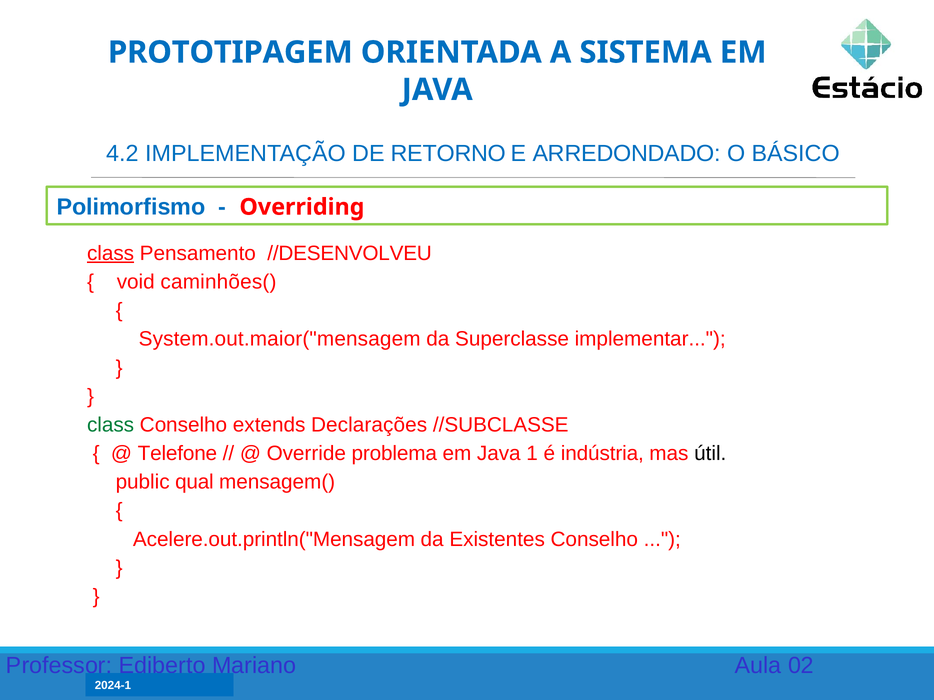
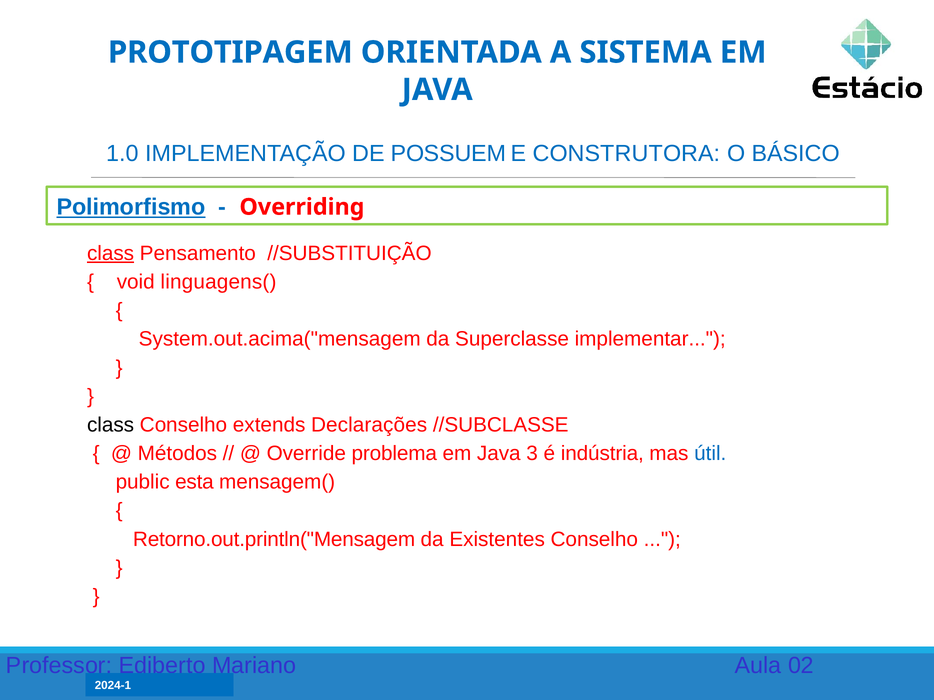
4.2: 4.2 -> 1.0 (123, 154)
RETORNO: RETORNO -> POSSUEM (448, 154)
ARREDONDADO: ARREDONDADO -> CONSTRUTORA (627, 154)
Polimorfismo underline: none -> present (131, 207)
//DESENVOLVEU: //DESENVOLVEU -> //SUBSTITUIÇÃO (350, 253)
caminhões(: caminhões( -> linguagens( (218, 282)
System.out.maior("mensagem: System.out.maior("mensagem -> System.out.acima("mensagem (280, 339)
class colour: green -> black (111, 425)
Telefone: Telefone -> Métodos (177, 454)
1: 1 -> 3 (532, 454)
útil colour: black -> blue (710, 454)
qual: qual -> esta (194, 482)
Acelere.out.println("Mensagem: Acelere.out.println("Mensagem -> Retorno.out.println("Mensagem (274, 540)
